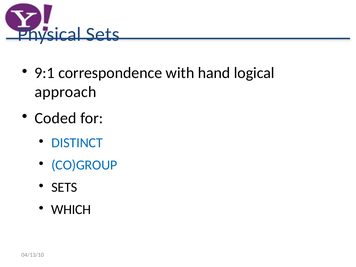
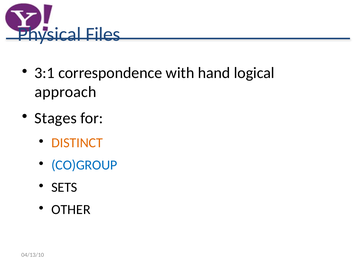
Physical Sets: Sets -> Files (103, 34)
9:1: 9:1 -> 3:1 (45, 73)
Coded: Coded -> Stages (56, 118)
DISTINCT colour: blue -> orange (77, 143)
WHICH: WHICH -> OTHER (71, 210)
